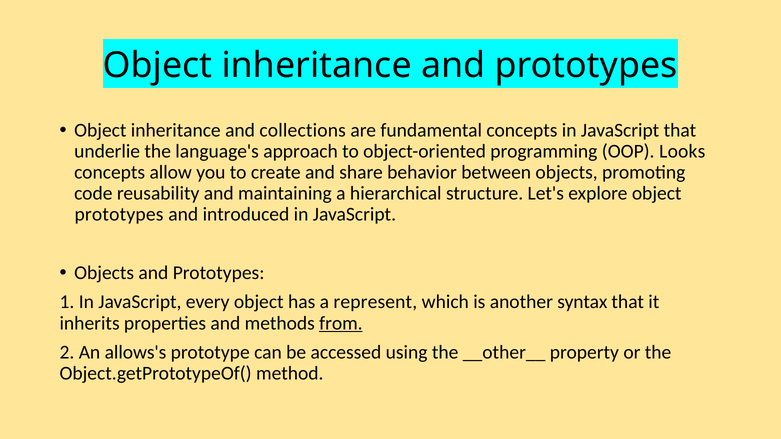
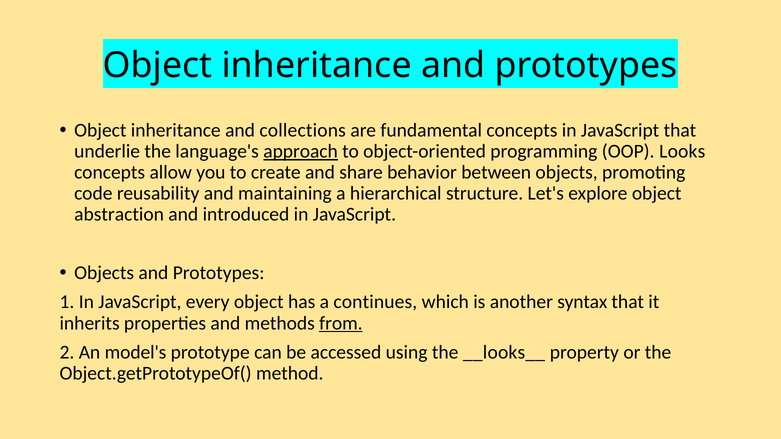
approach underline: none -> present (301, 151)
prototypes: prototypes -> abstraction (119, 215)
represent: represent -> continues (375, 302)
allows's: allows's -> model's (136, 353)
__other__: __other__ -> __looks__ (504, 353)
